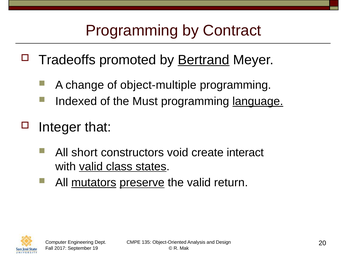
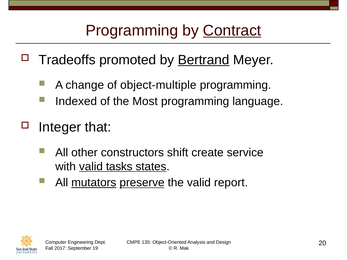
Contract underline: none -> present (232, 31)
Must: Must -> Most (145, 101)
language underline: present -> none (258, 101)
short: short -> other (84, 153)
void: void -> shift (178, 153)
interact: interact -> service (245, 153)
class: class -> tasks (119, 167)
return: return -> report (231, 183)
